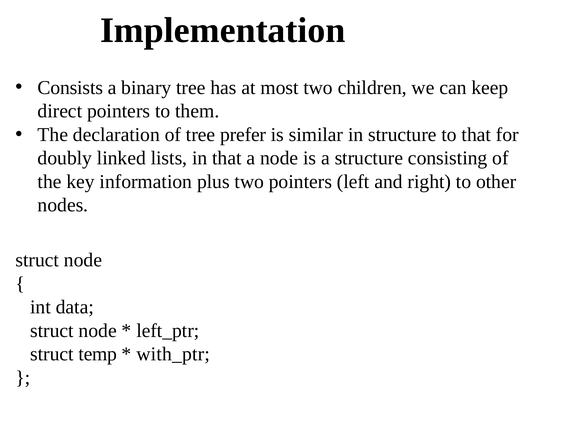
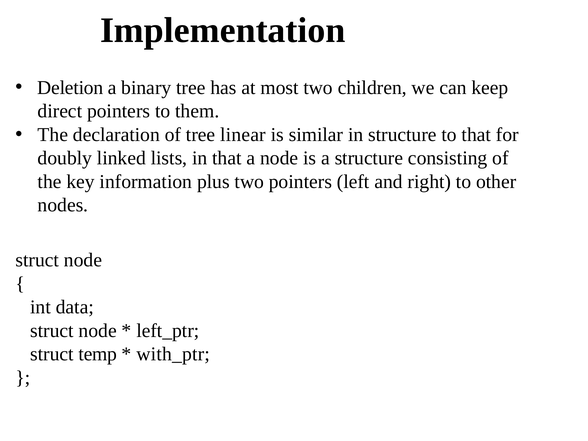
Consists: Consists -> Deletion (70, 88)
prefer: prefer -> linear (243, 135)
